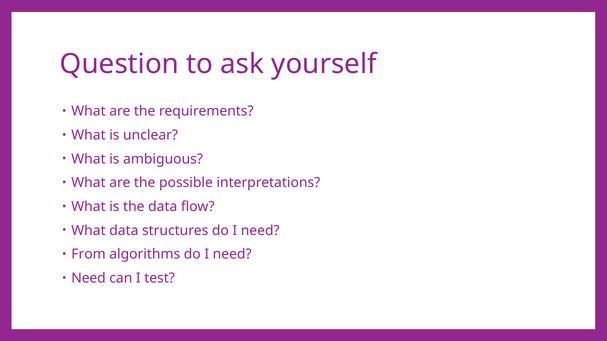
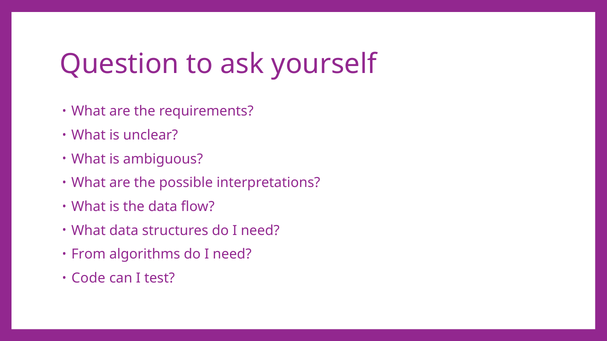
Need: Need -> Code (88, 279)
